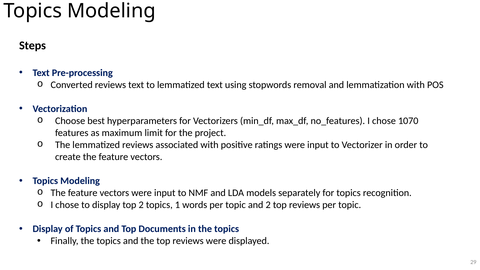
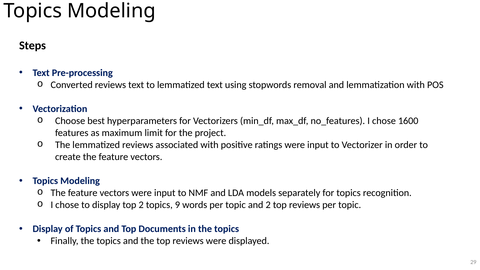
1070: 1070 -> 1600 (408, 121)
1: 1 -> 9 (177, 205)
